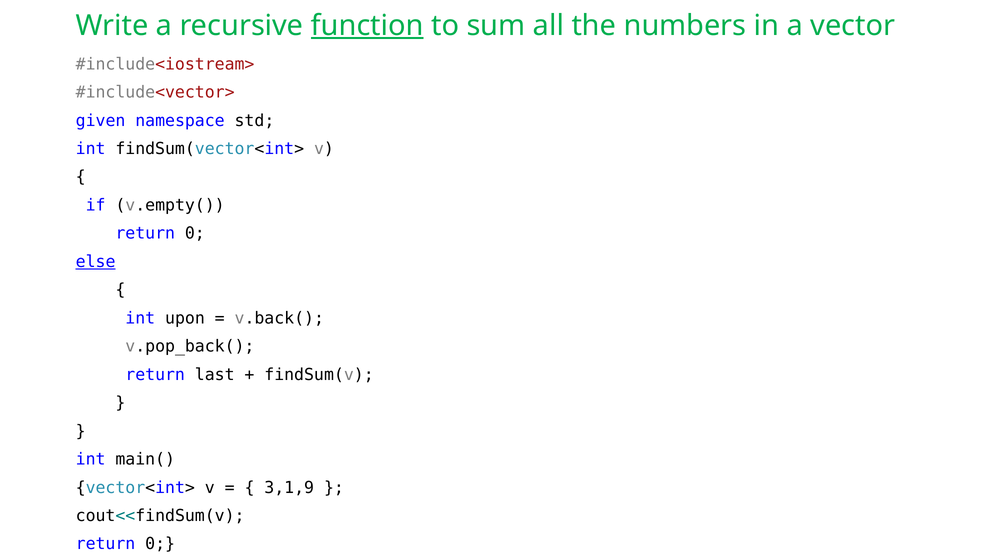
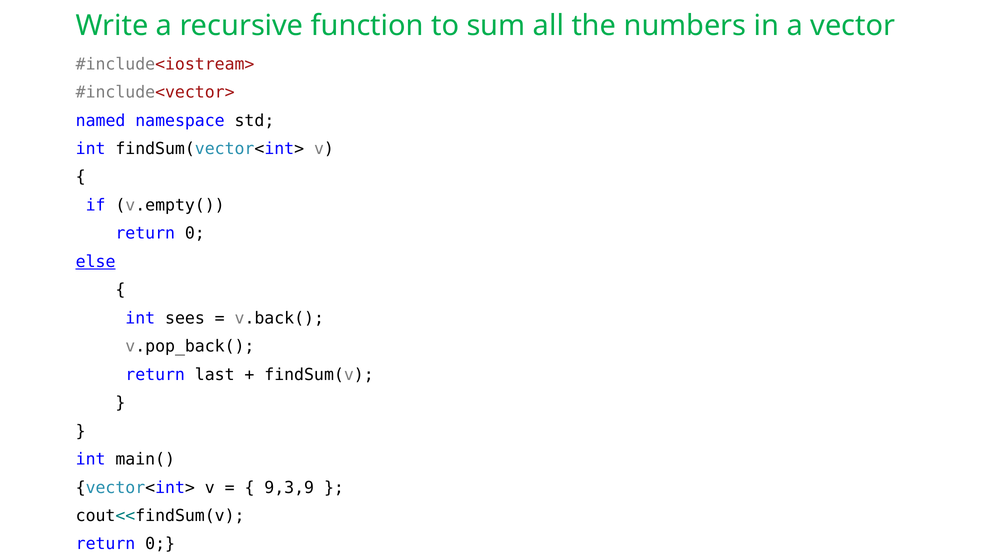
function underline: present -> none (367, 26)
given: given -> named (101, 120)
upon: upon -> sees (185, 318)
3,1,9: 3,1,9 -> 9,3,9 (289, 487)
